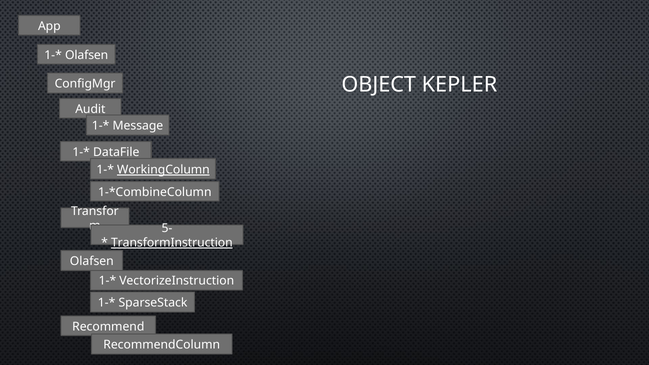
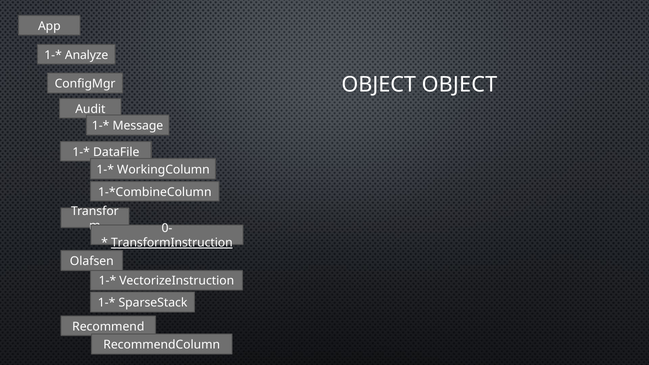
Olafsen: Olafsen -> Analyze (87, 55)
OBJECT KEPLER: KEPLER -> OBJECT (459, 85)
WorkingColumn underline: present -> none (163, 170)
5-: 5- -> 0- (167, 228)
